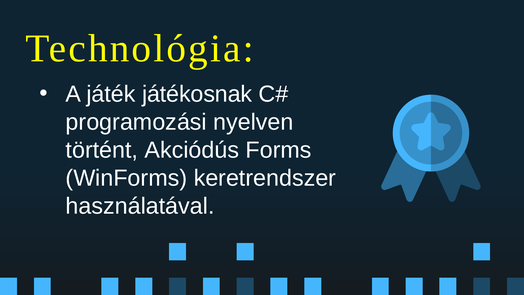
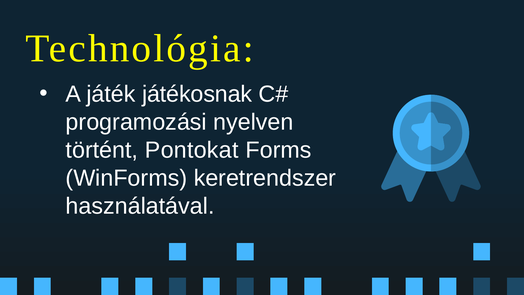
Akciódús: Akciódús -> Pontokat (192, 150)
